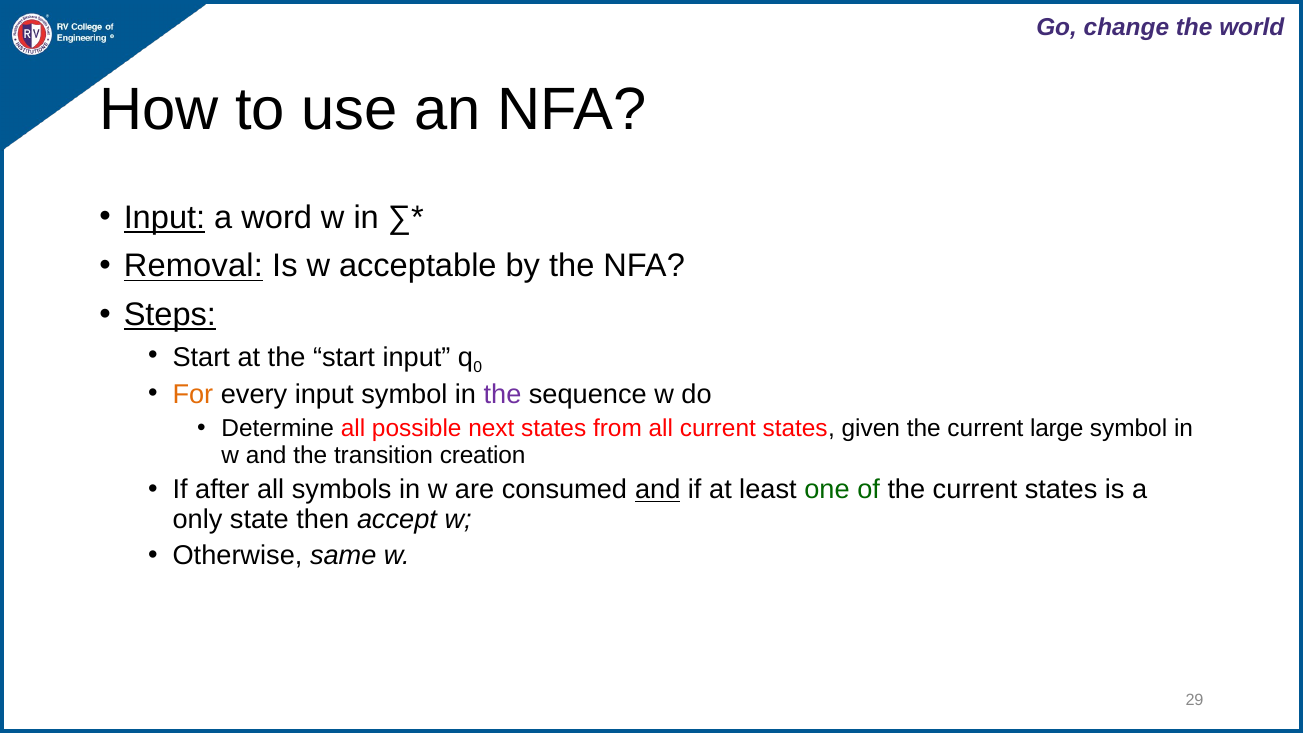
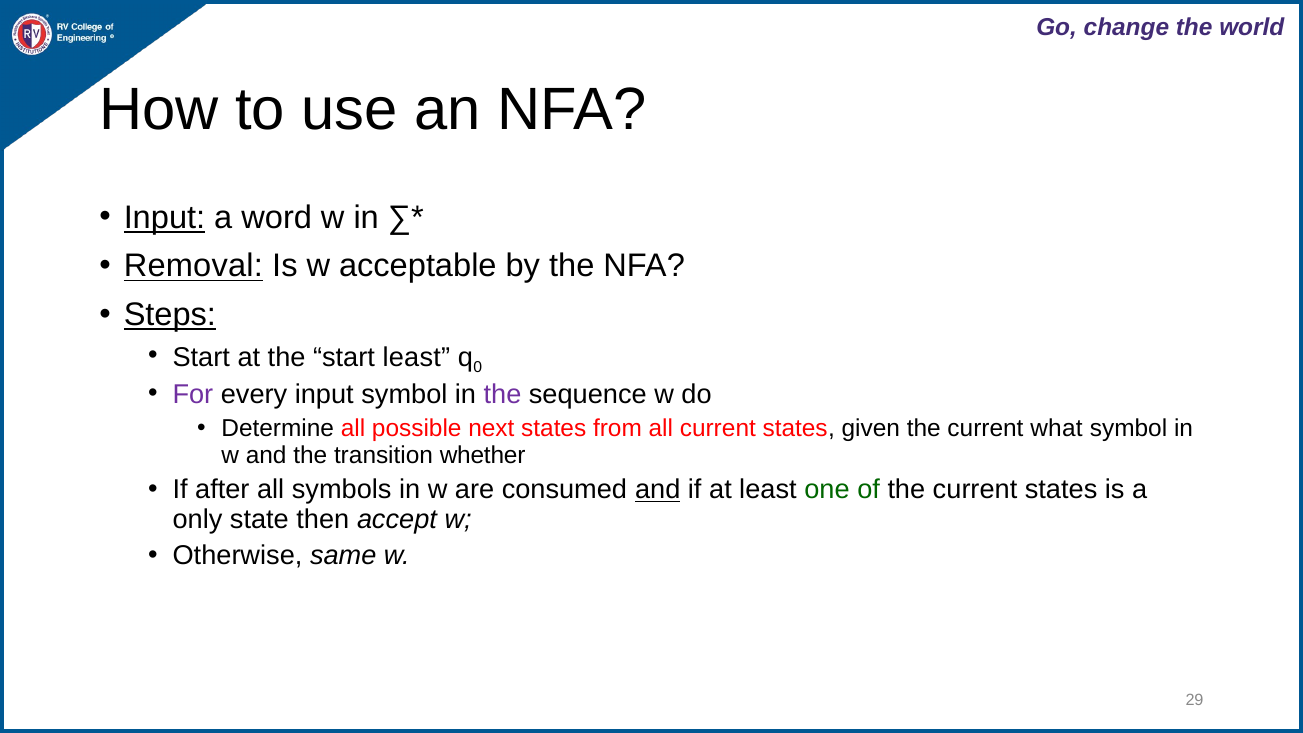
start input: input -> least (416, 357)
For colour: orange -> purple (193, 394)
large: large -> what (1057, 429)
creation: creation -> whether (483, 455)
